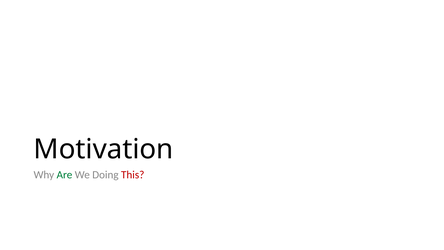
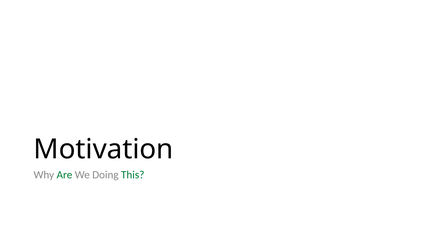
This colour: red -> green (133, 175)
